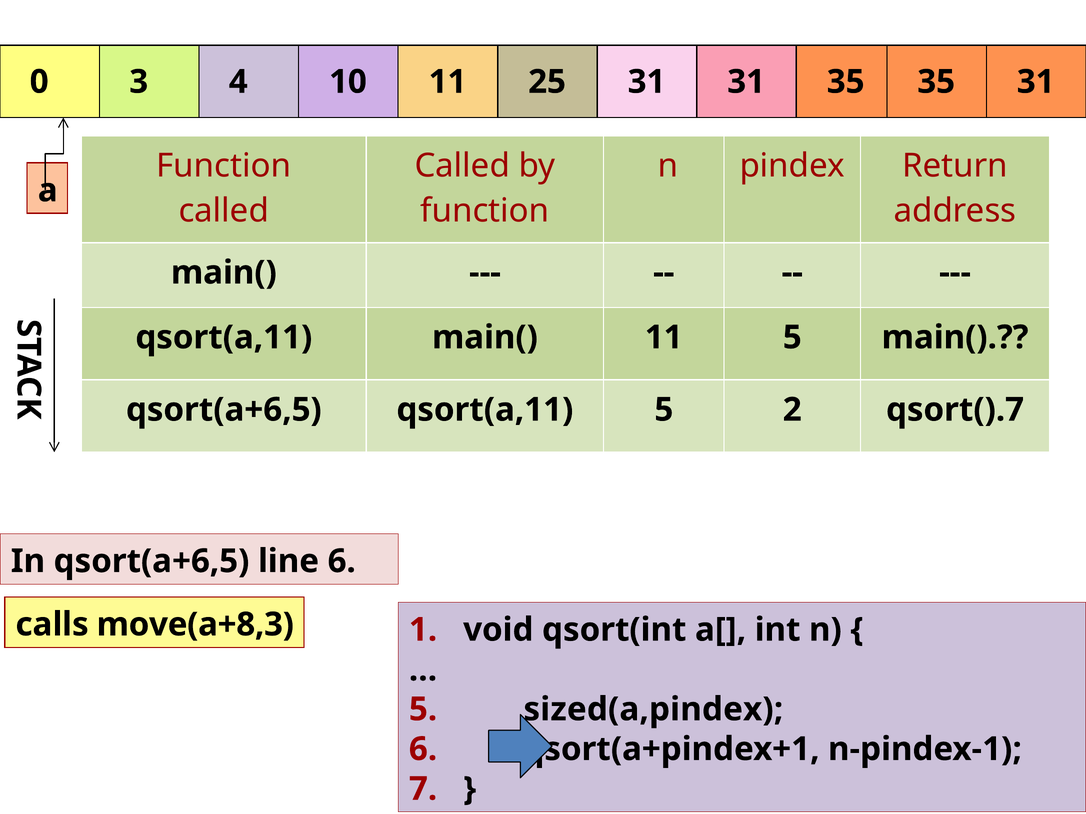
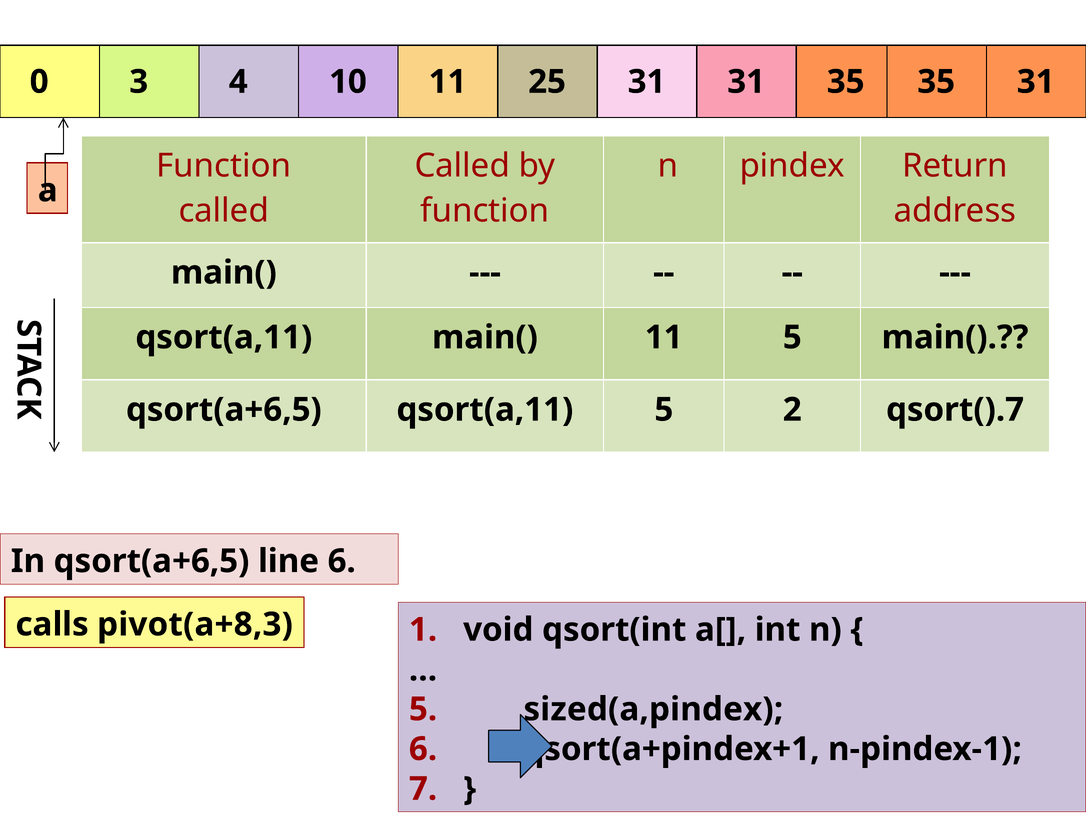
move(a+8,3: move(a+8,3 -> pivot(a+8,3 (195, 625)
